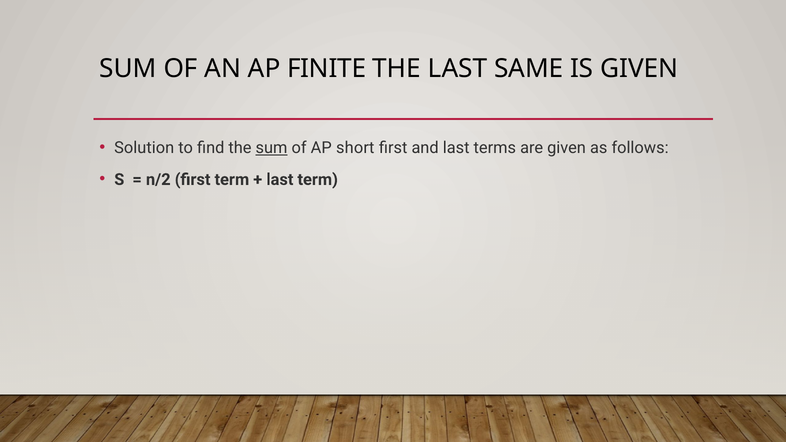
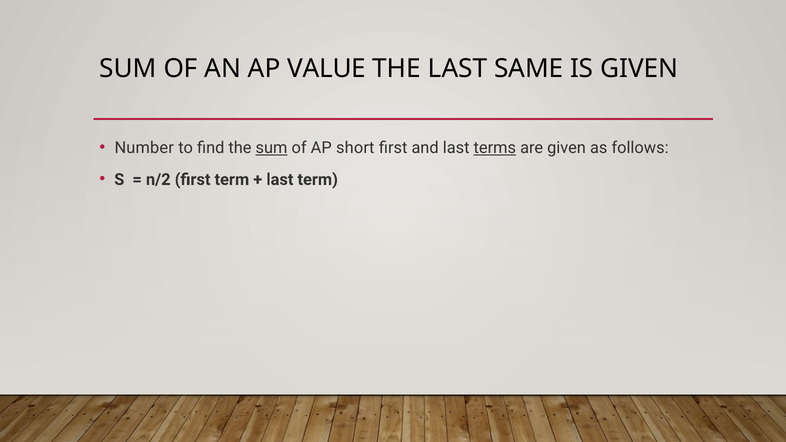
FINITE: FINITE -> VALUE (327, 69)
Solution: Solution -> Number (144, 148)
terms underline: none -> present (495, 148)
